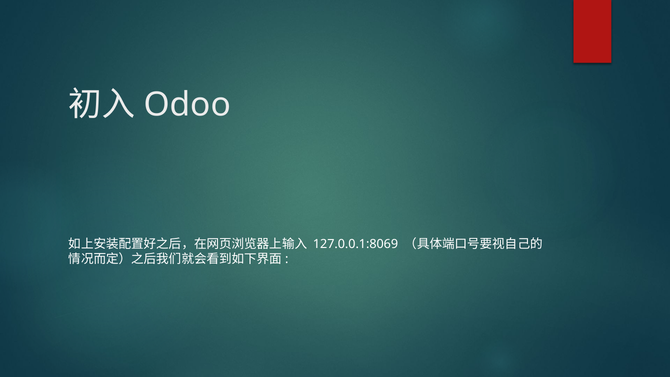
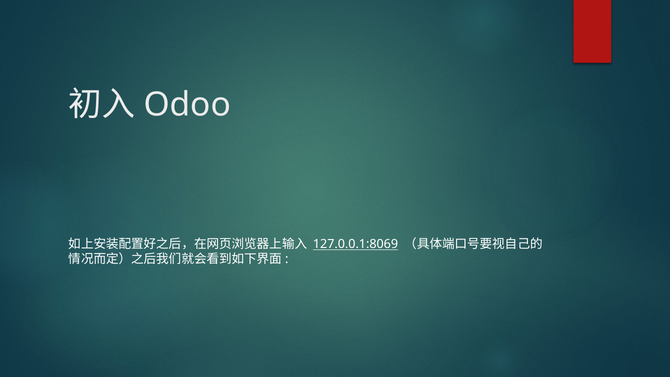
127.0.0.1:8069 underline: none -> present (356, 244)
